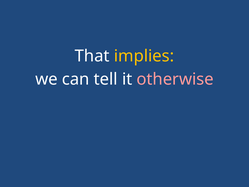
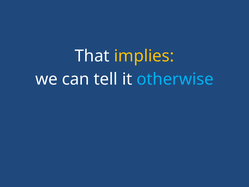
otherwise colour: pink -> light blue (175, 79)
